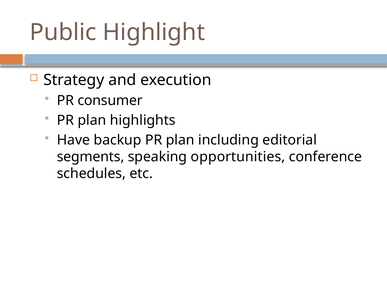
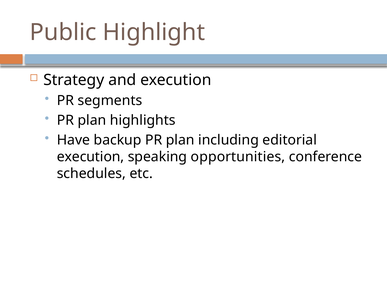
consumer: consumer -> segments (110, 101)
segments: segments -> execution (91, 157)
